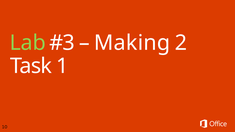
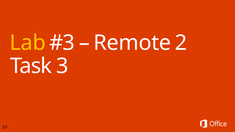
Lab colour: light green -> yellow (28, 43)
Making: Making -> Remote (132, 43)
1: 1 -> 3 (62, 66)
